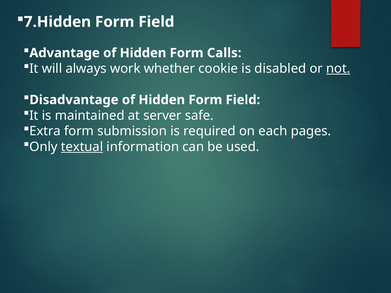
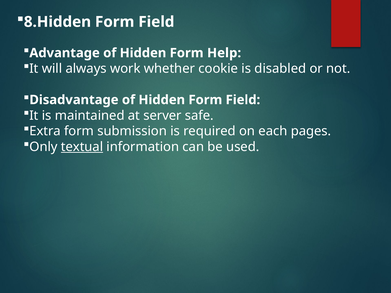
7.Hidden: 7.Hidden -> 8.Hidden (57, 22)
Calls: Calls -> Help (224, 53)
not underline: present -> none (338, 69)
